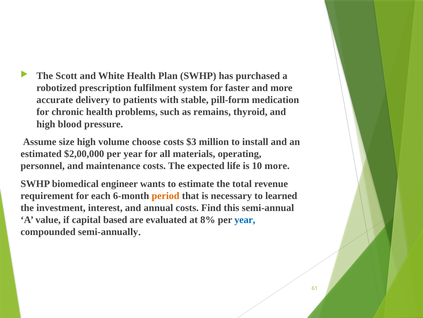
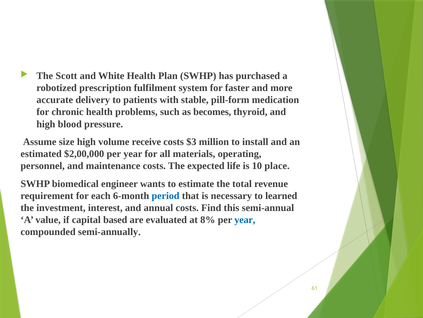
remains: remains -> becomes (212, 112)
choose: choose -> receive (146, 142)
10 more: more -> place (277, 166)
period colour: orange -> blue (166, 195)
